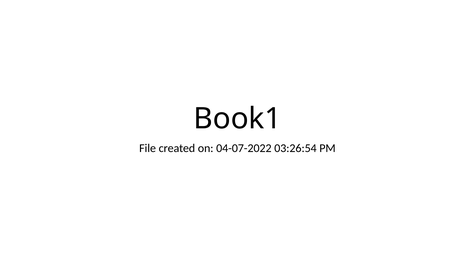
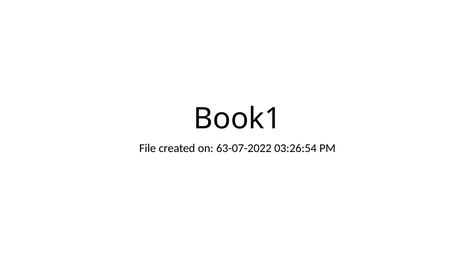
04-07-2022: 04-07-2022 -> 63-07-2022 (244, 148)
